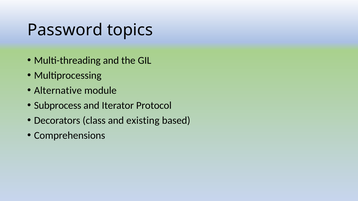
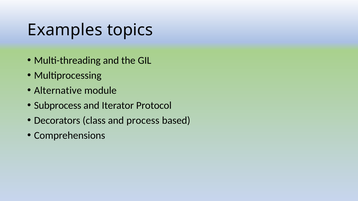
Password: Password -> Examples (65, 30)
existing: existing -> process (143, 121)
